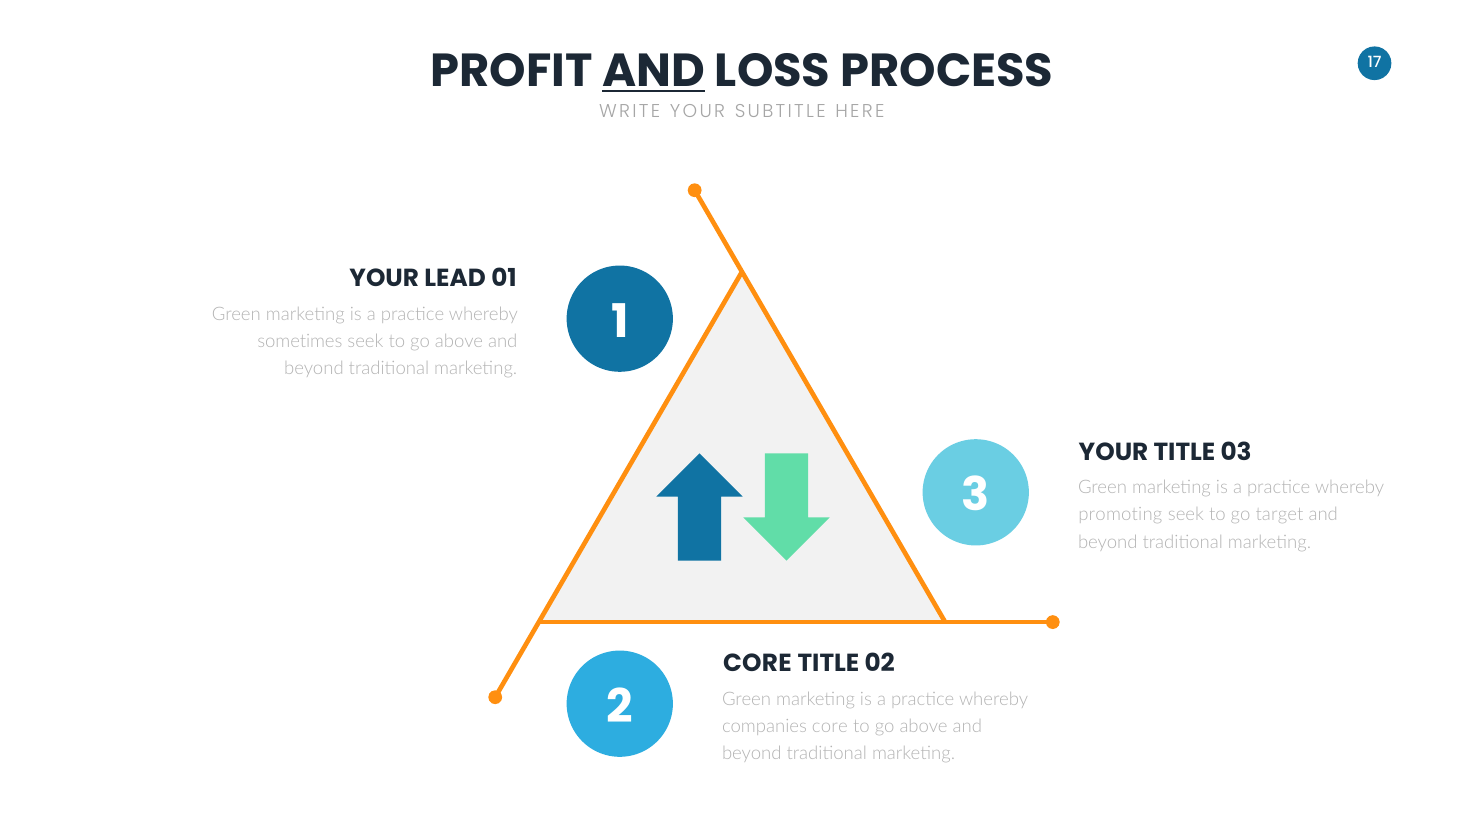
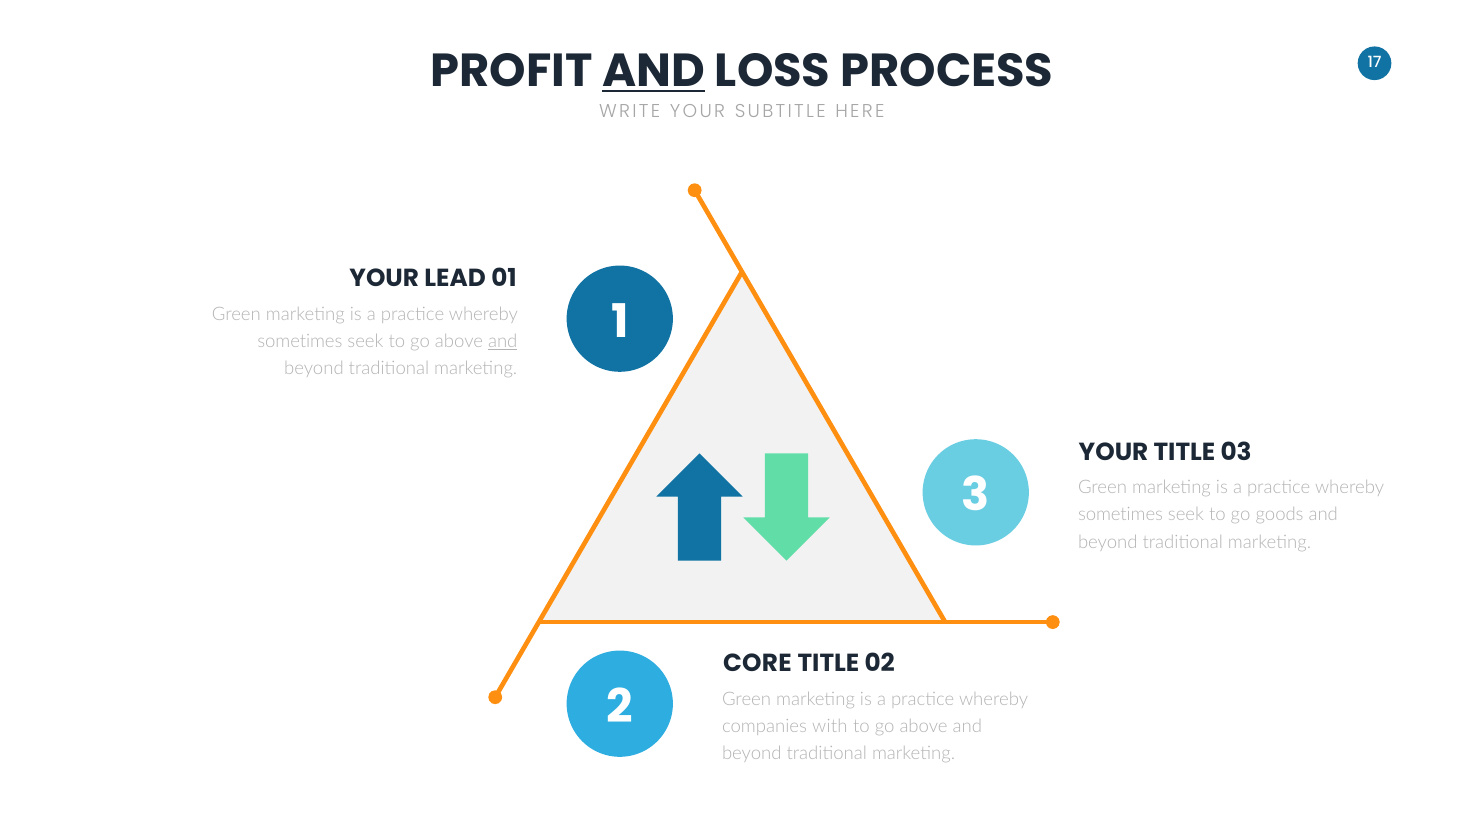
and underline: none -> present (503, 341)
promoting: promoting -> sometimes (1120, 515)
target: target -> goods (1280, 515)
companies core: core -> with (830, 726)
